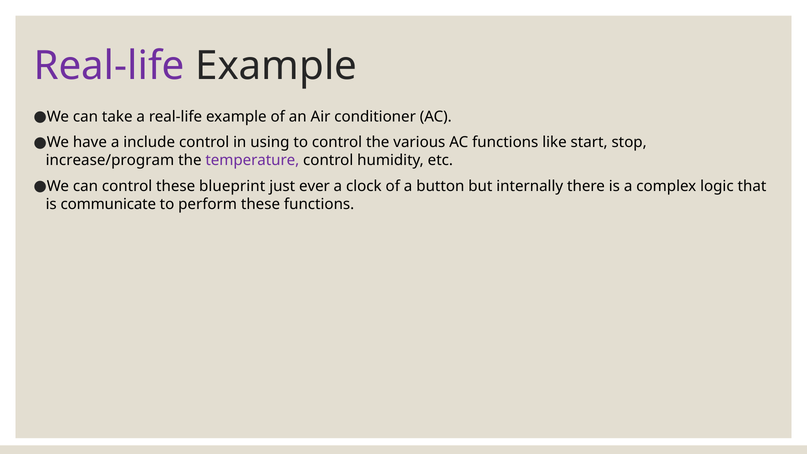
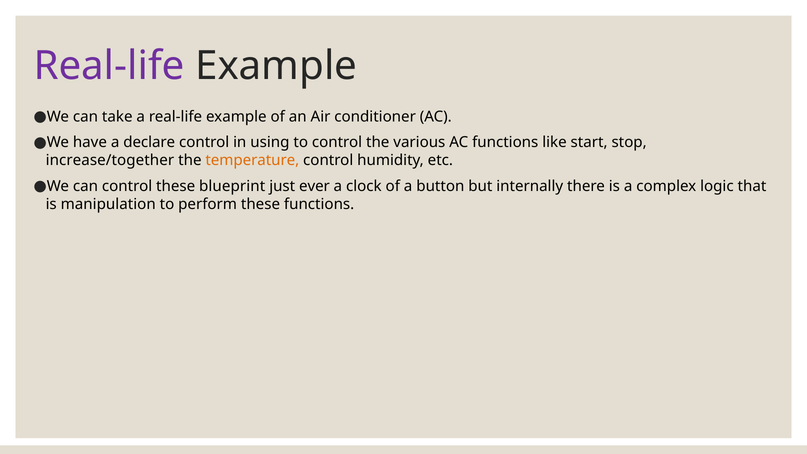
include: include -> declare (149, 142)
increase/program: increase/program -> increase/together (110, 160)
temperature colour: purple -> orange (252, 160)
communicate: communicate -> manipulation (108, 204)
